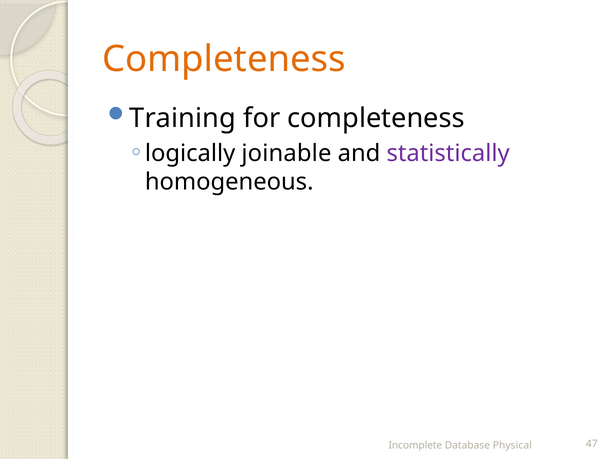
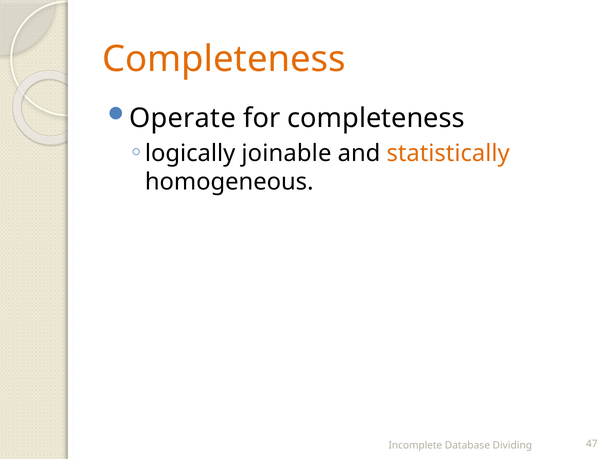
Training: Training -> Operate (183, 118)
statistically colour: purple -> orange (448, 153)
Physical: Physical -> Dividing (512, 445)
